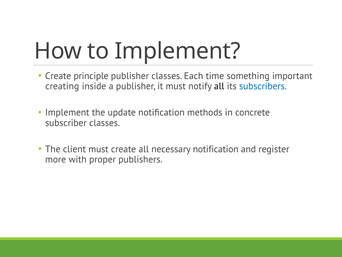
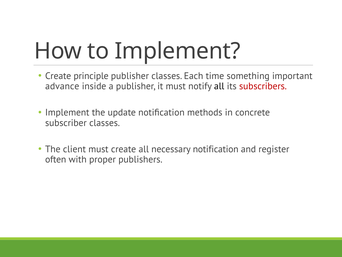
creating: creating -> advance (62, 86)
subscribers colour: blue -> red (263, 86)
more: more -> often (56, 159)
